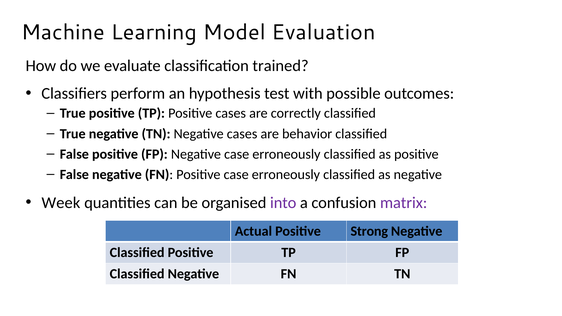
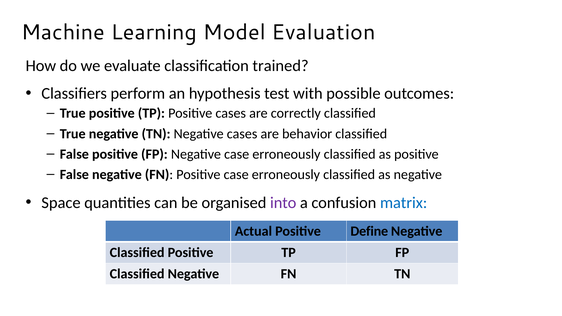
Week: Week -> Space (61, 203)
matrix colour: purple -> blue (404, 203)
Strong: Strong -> Define (369, 231)
